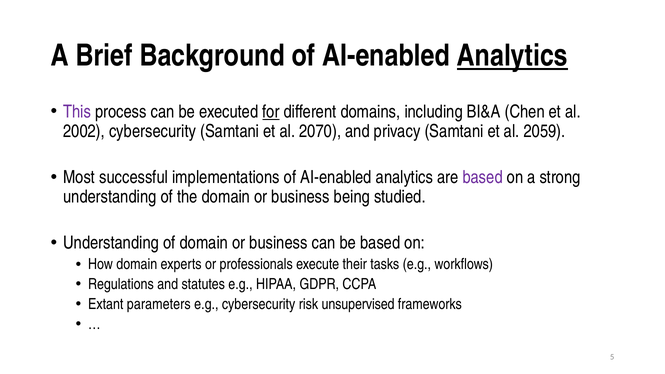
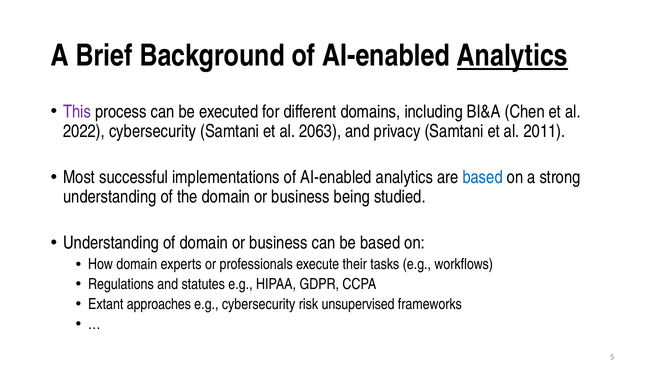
for underline: present -> none (271, 112)
2002: 2002 -> 2022 (84, 131)
2070: 2070 -> 2063 (320, 131)
2059: 2059 -> 2011 (545, 131)
based colour: purple -> blue (483, 177)
parameters: parameters -> approaches (159, 304)
